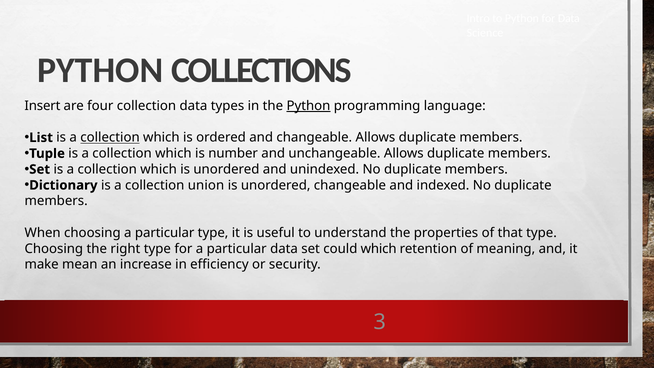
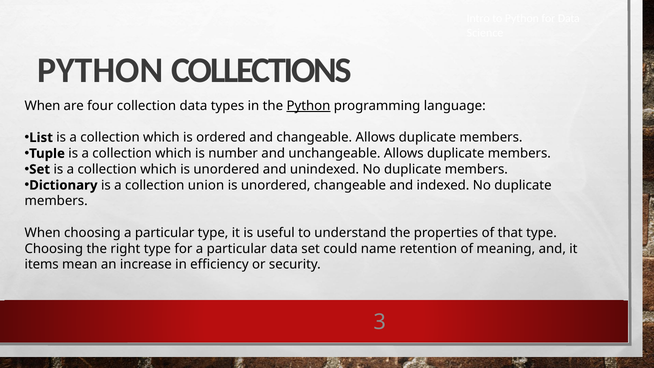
Insert: Insert -> When (42, 106)
collection underline: present -> none (110, 138)
could which: which -> name (379, 249)
make: make -> items (42, 265)
